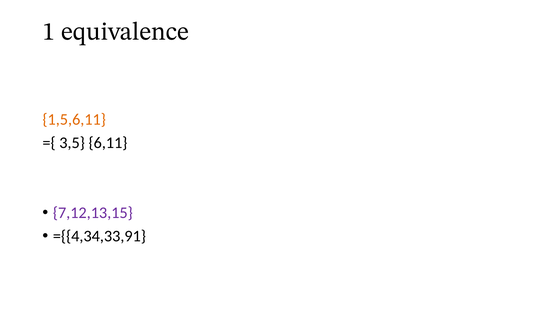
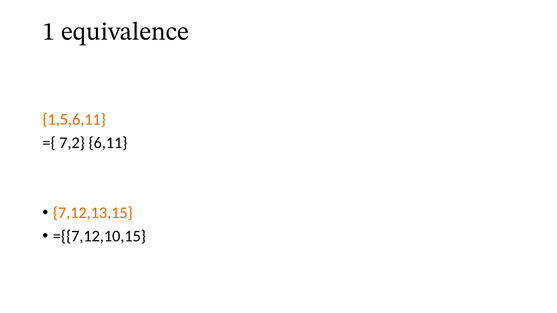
3,5: 3,5 -> 7,2 (72, 143)
7,12,13,15 colour: purple -> orange (93, 213)
={{4,34,33,91: ={{4,34,33,91 -> ={{7,12,10,15 (99, 236)
